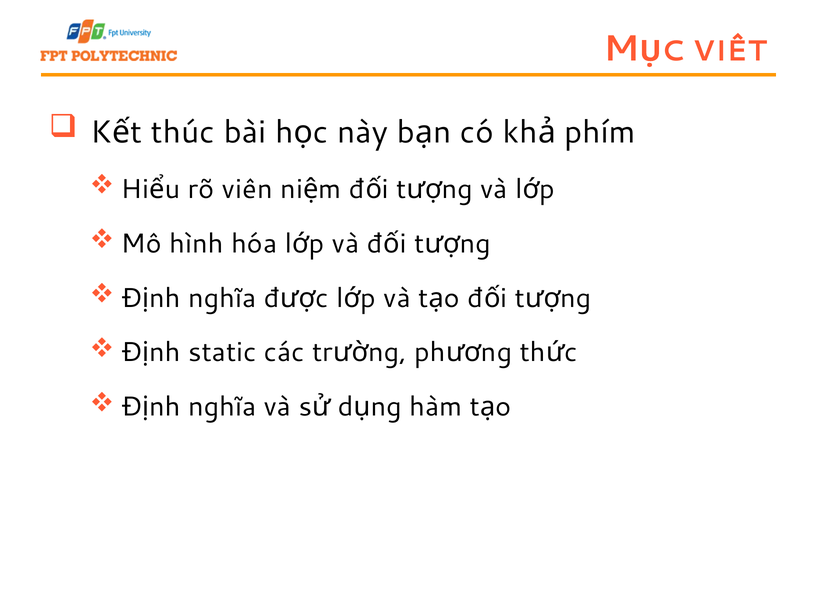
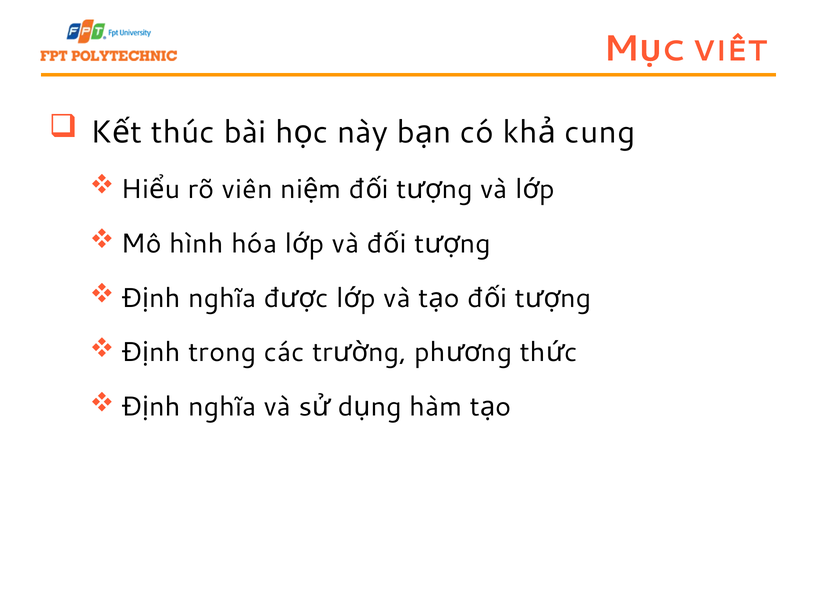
phím: phím -> cung (600, 132)
static: static -> trong (222, 352)
